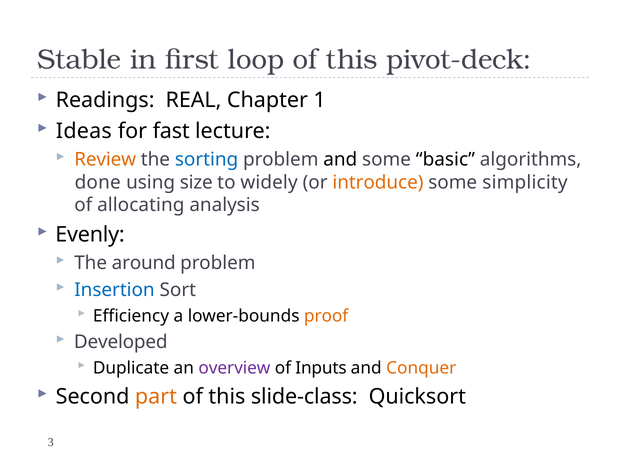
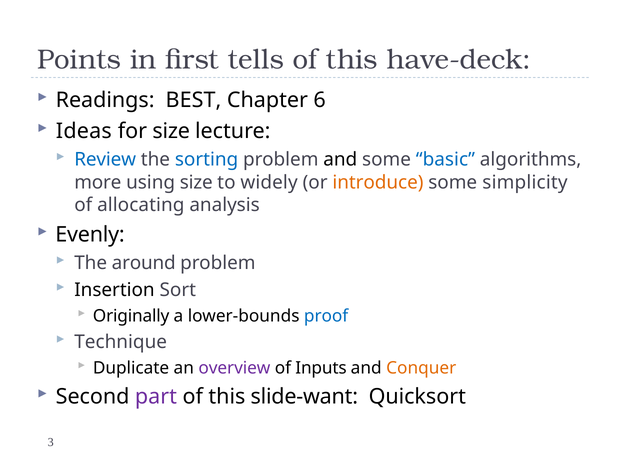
Stable: Stable -> Points (79, 60)
loop: loop -> tells (256, 60)
pivot-deck: pivot-deck -> have-deck (459, 60)
REAL: REAL -> BEST (193, 100)
1: 1 -> 6 (320, 100)
for fast: fast -> size (171, 131)
Review colour: orange -> blue (105, 160)
basic colour: black -> blue (445, 160)
done: done -> more (98, 182)
Insertion colour: blue -> black (115, 290)
Efficiency: Efficiency -> Originally (131, 316)
proof colour: orange -> blue (326, 316)
Developed: Developed -> Technique (121, 342)
part colour: orange -> purple (156, 397)
slide-class: slide-class -> slide-want (304, 397)
